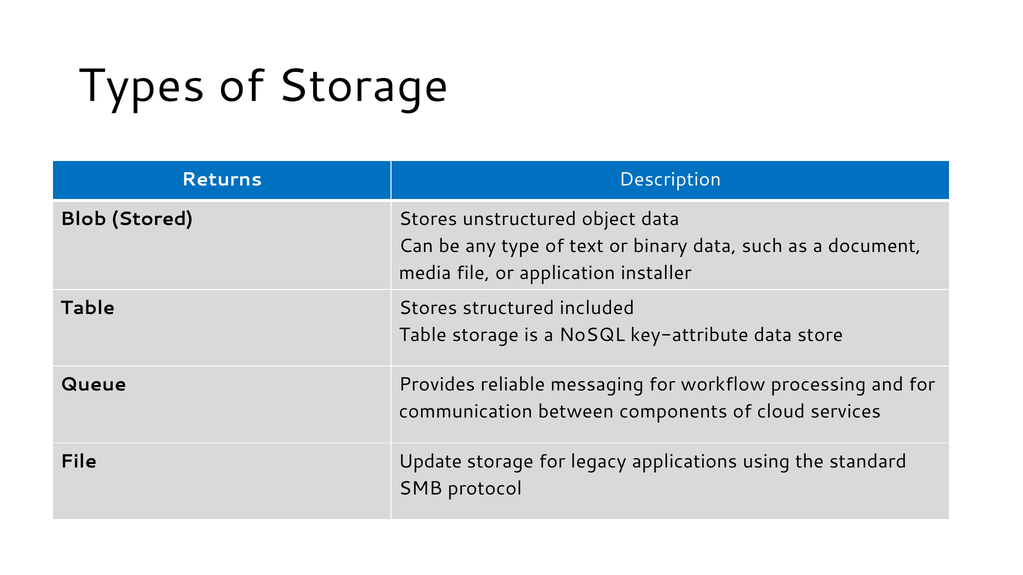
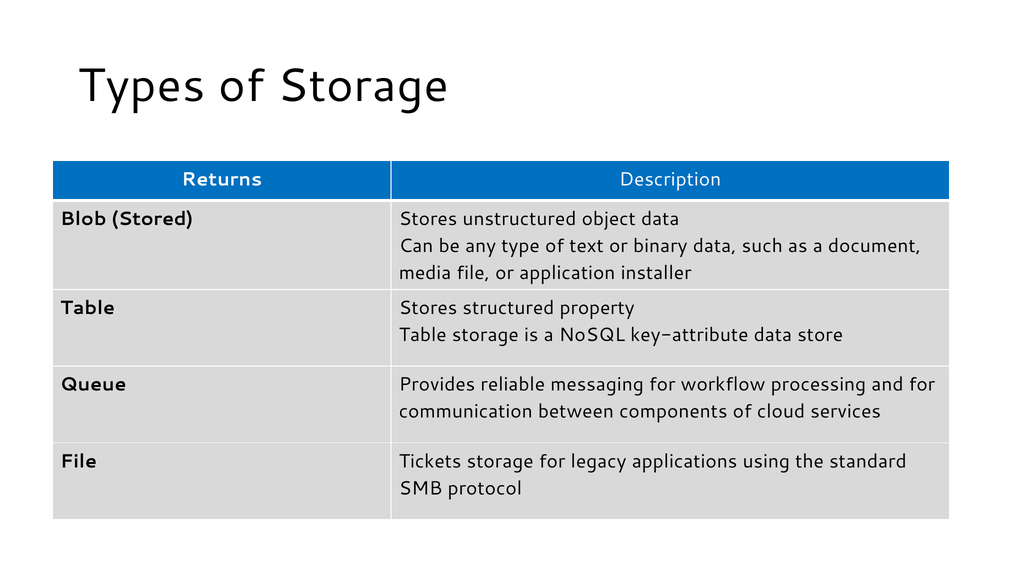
included: included -> property (597, 308)
Update: Update -> Tickets (430, 462)
